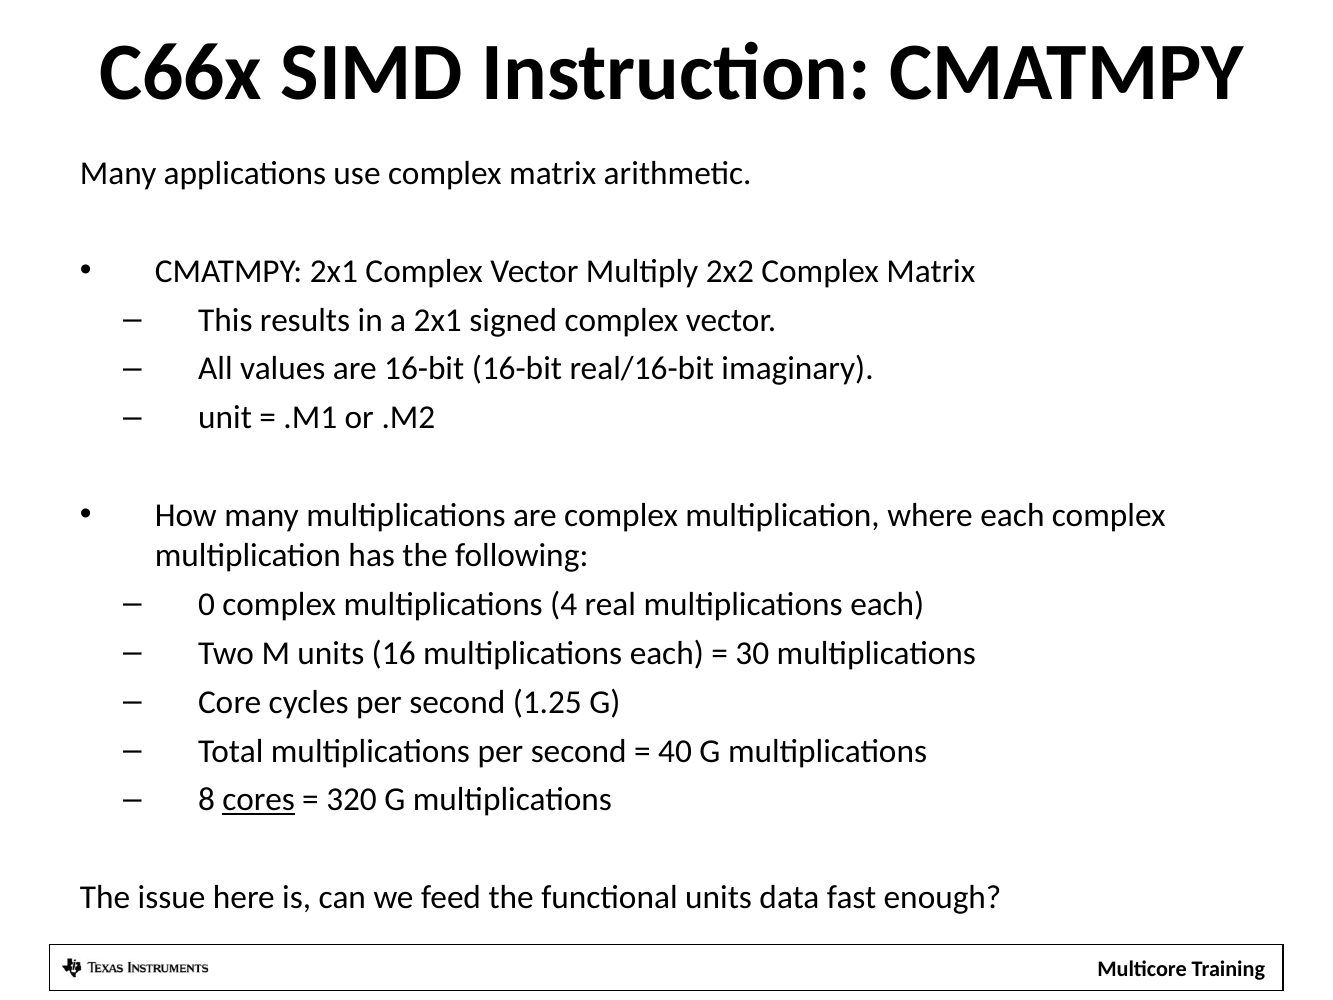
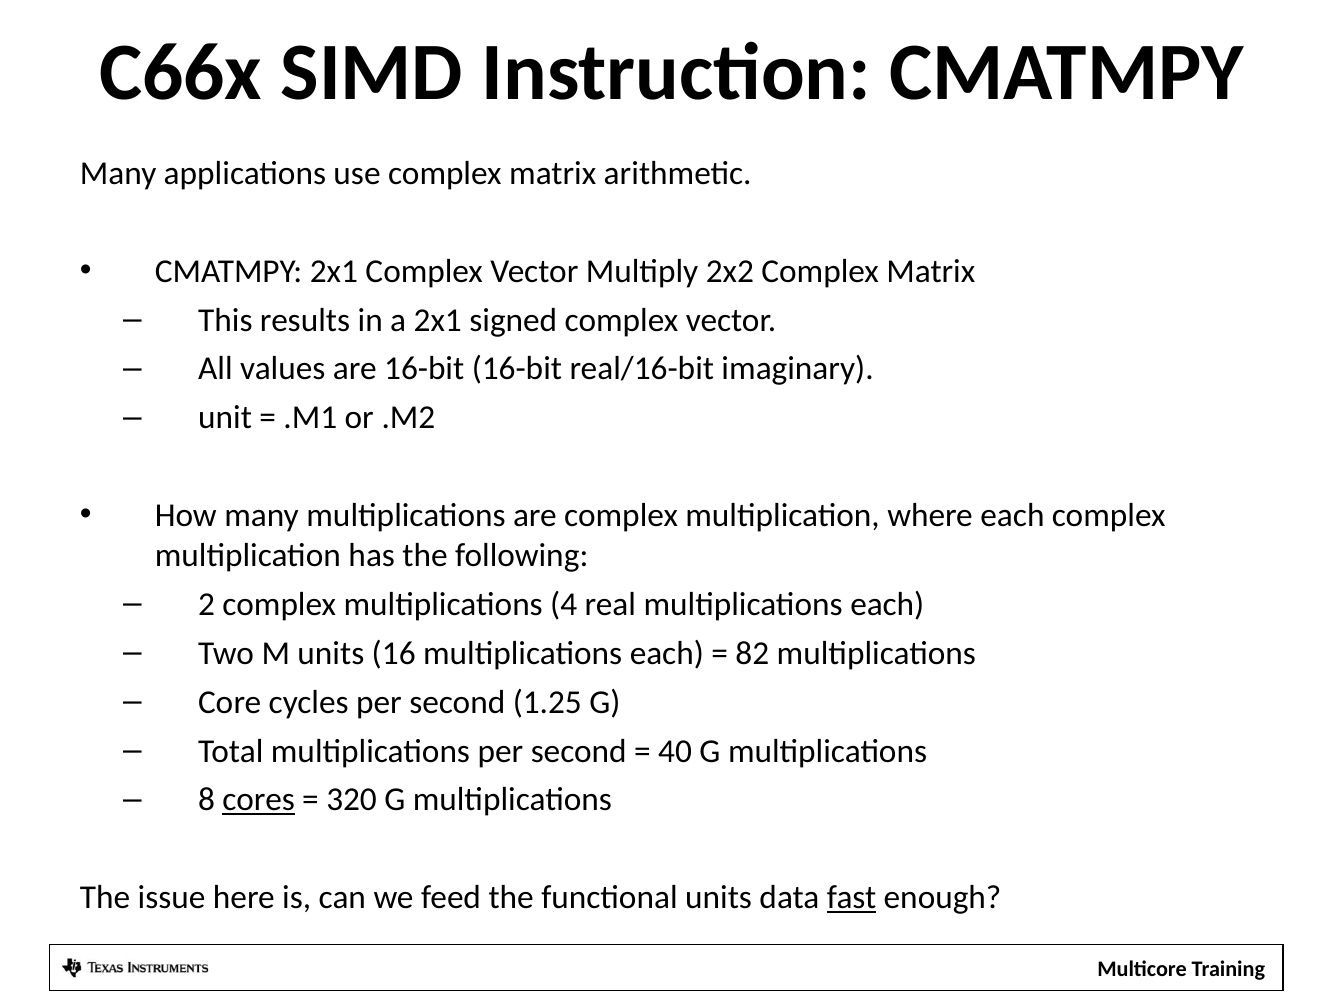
0: 0 -> 2 (207, 604)
30: 30 -> 82 (752, 653)
fast underline: none -> present (852, 897)
